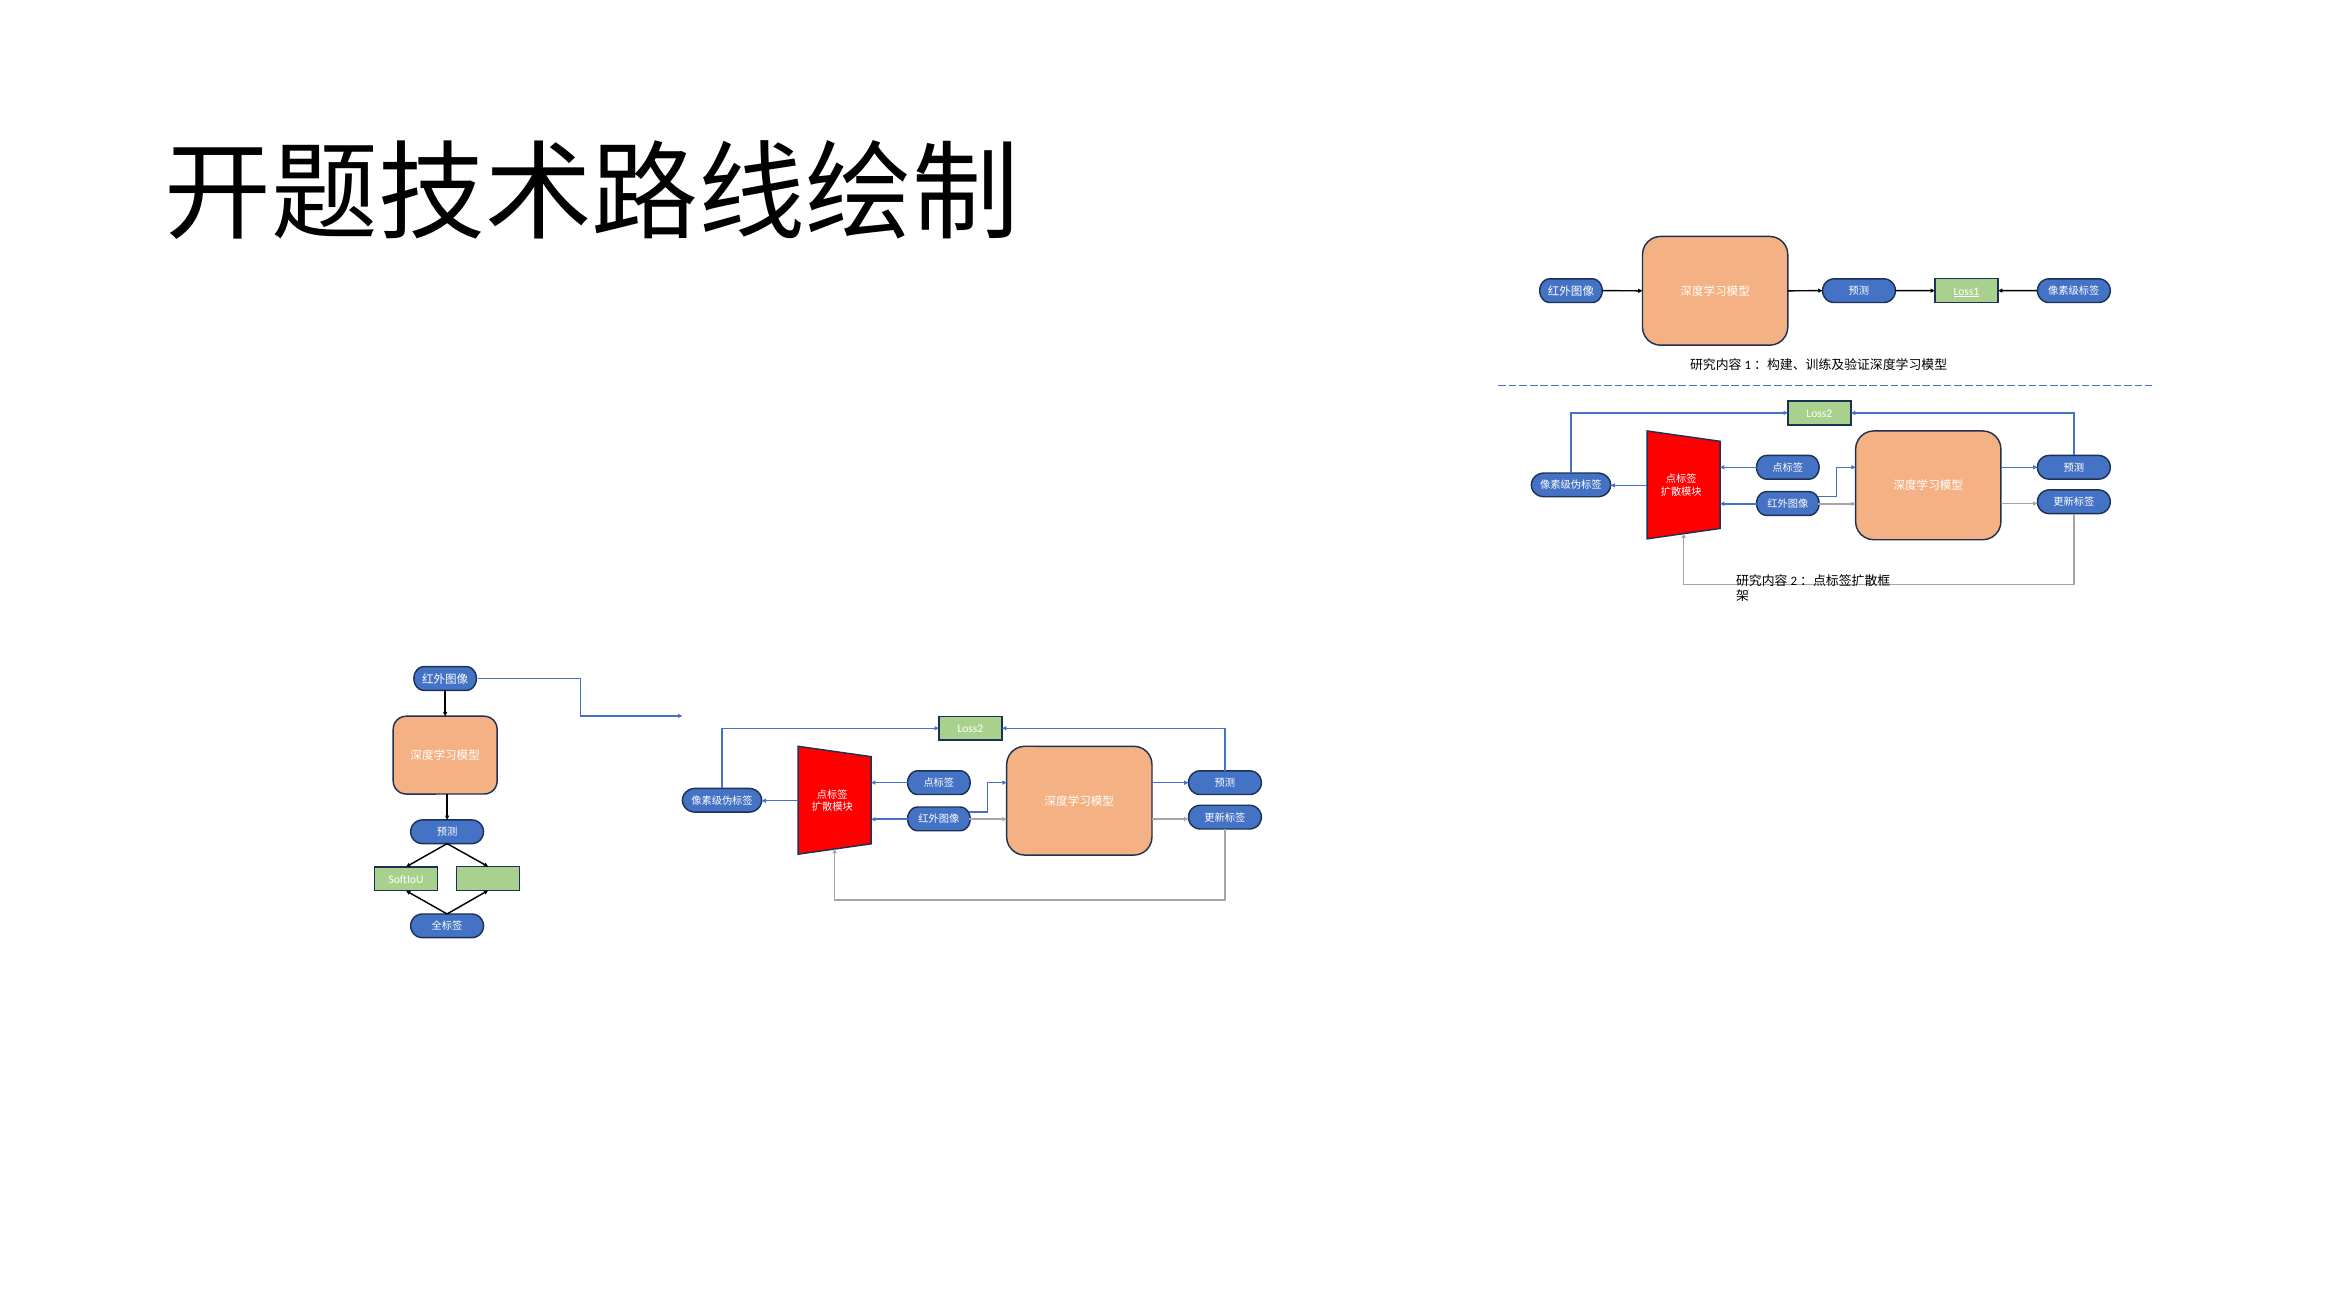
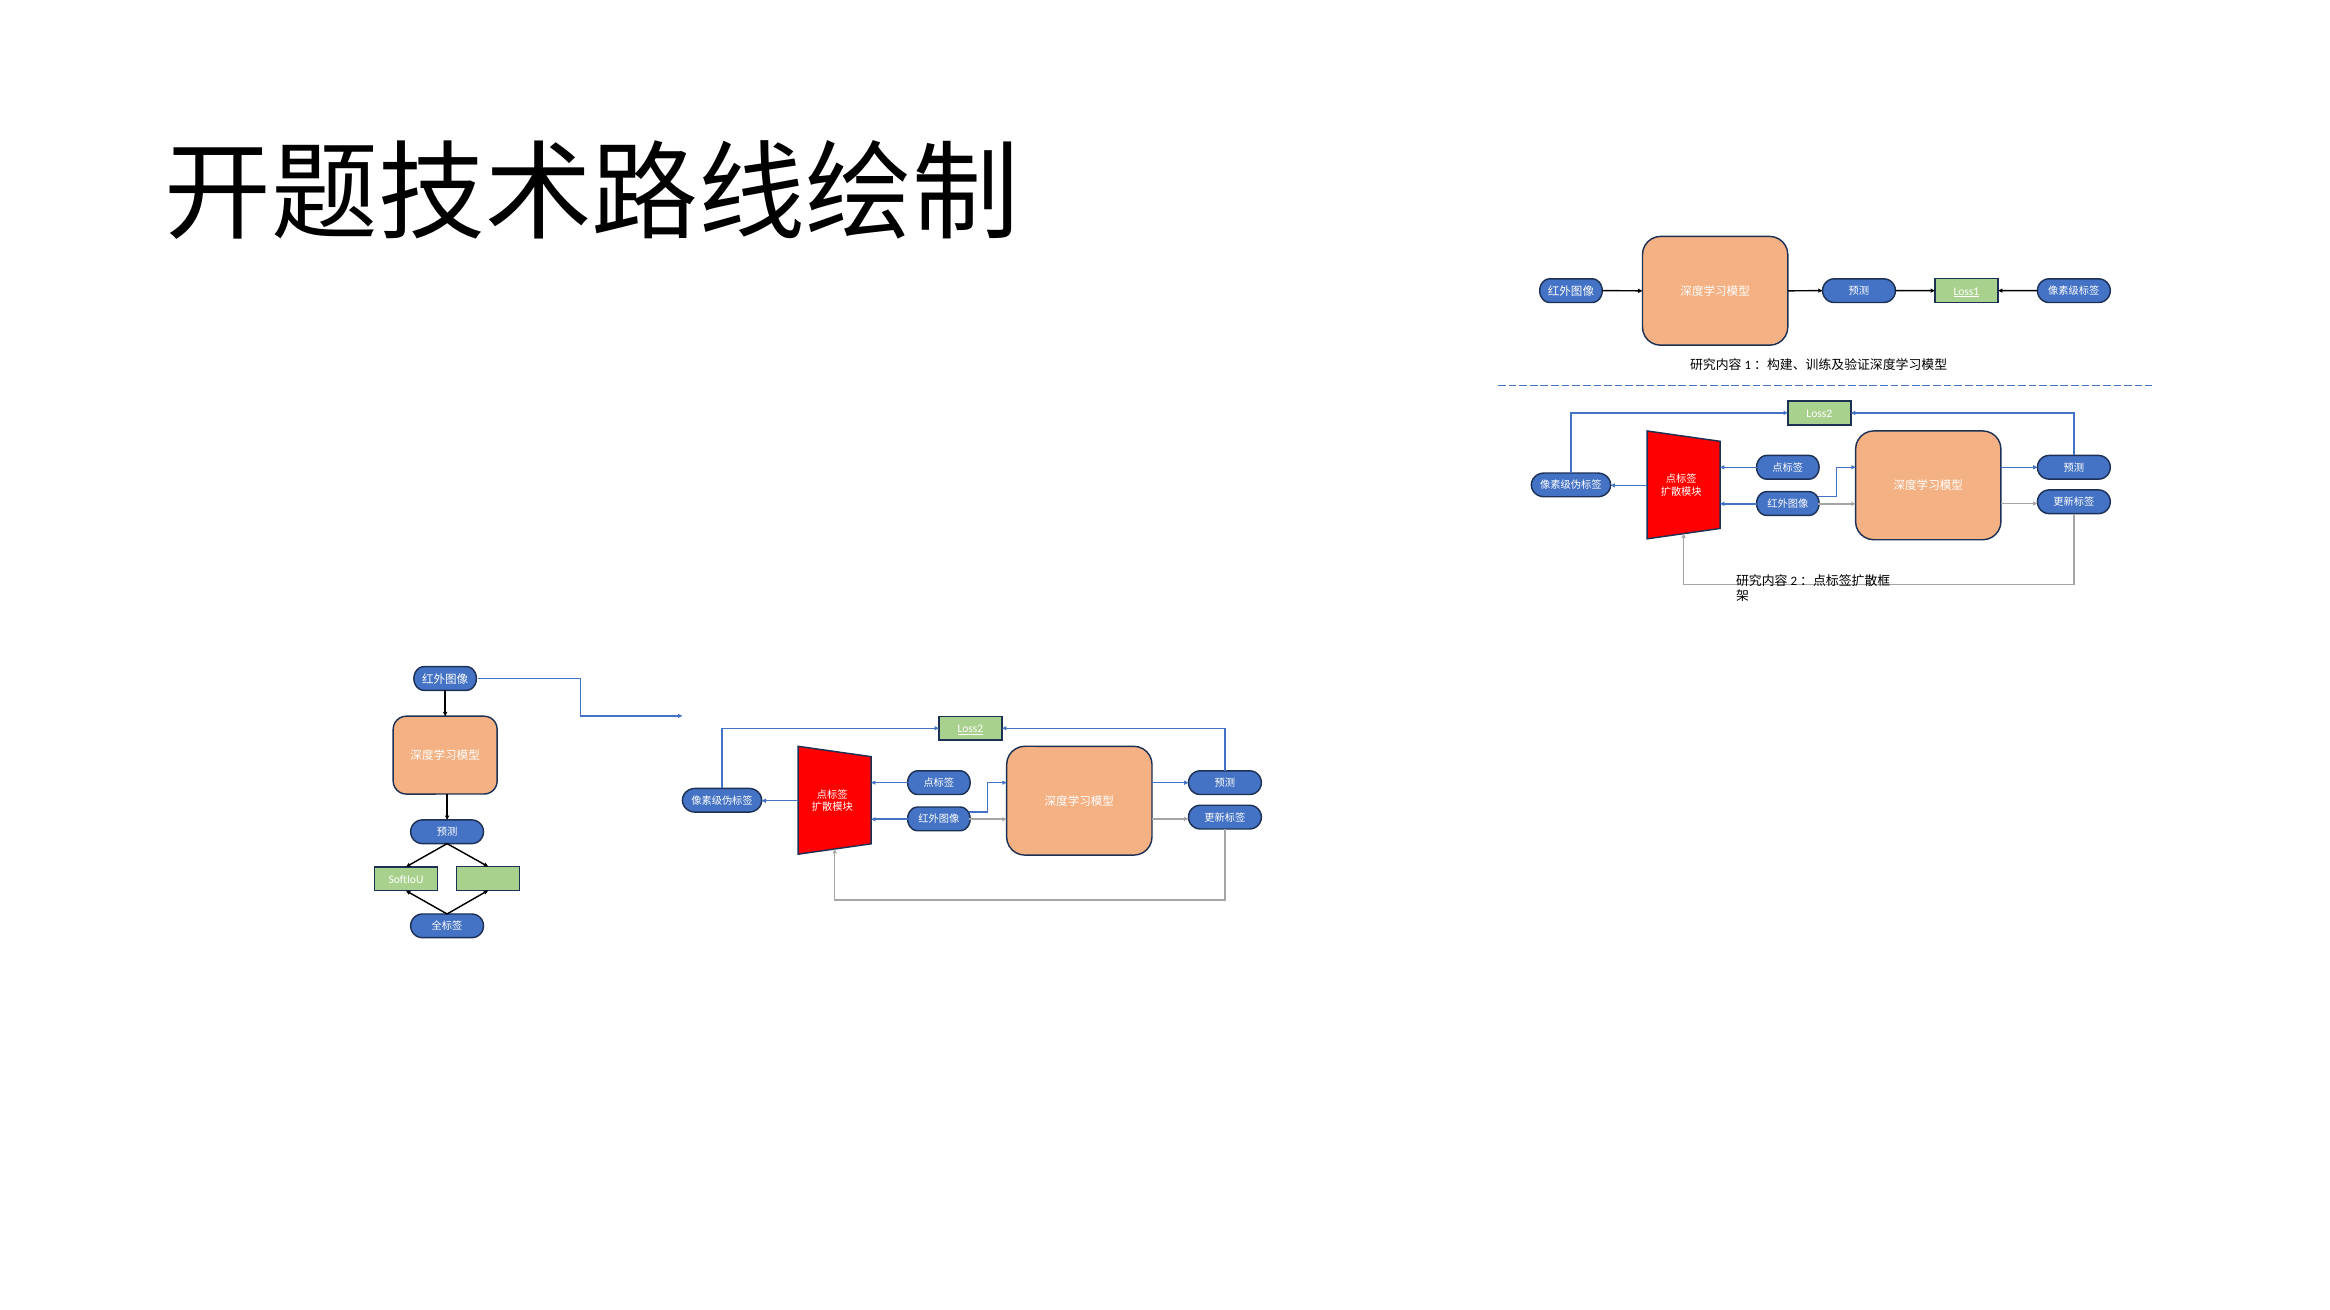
Loss2 underline: none -> present (970, 729)
